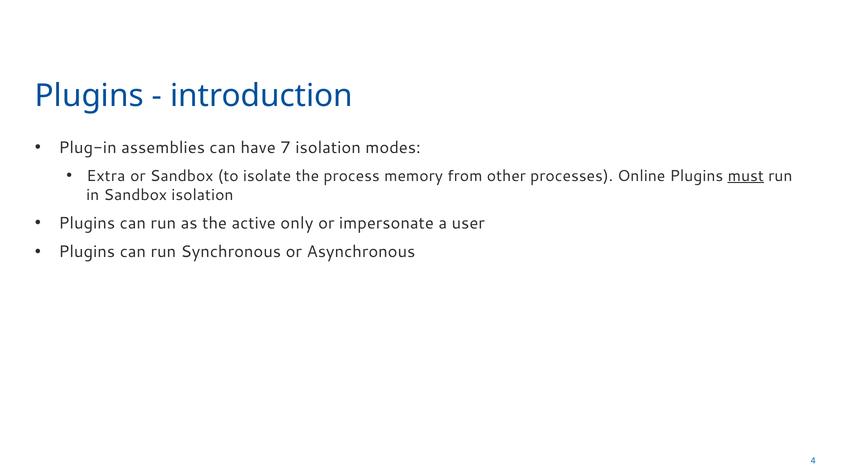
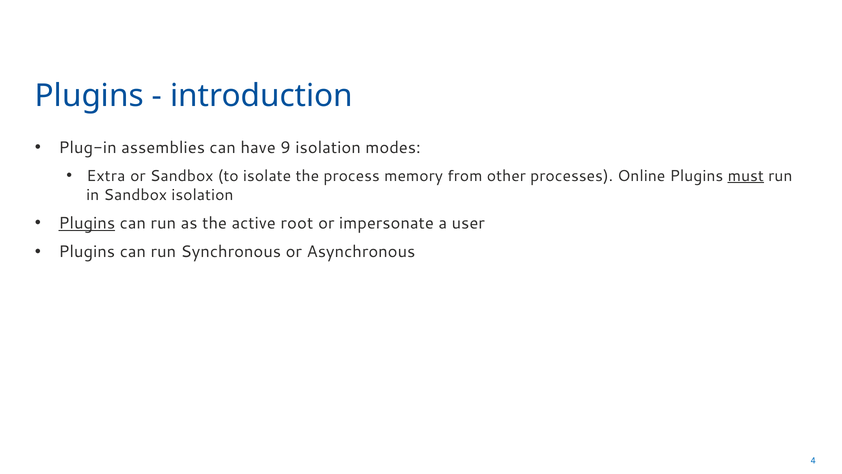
7: 7 -> 9 (286, 148)
Plugins underline: none -> present (87, 223)
only: only -> root (297, 223)
